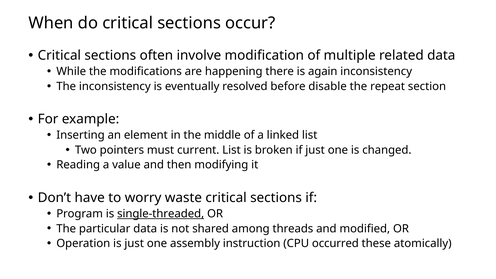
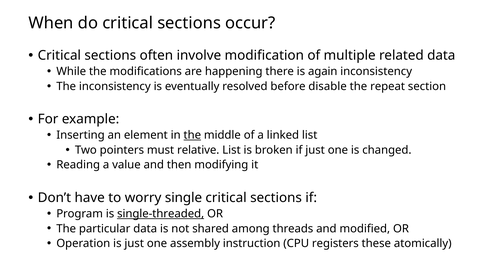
the underline: none -> present (192, 135)
current: current -> relative (198, 150)
waste: waste -> single (183, 198)
occurred: occurred -> registers (335, 243)
